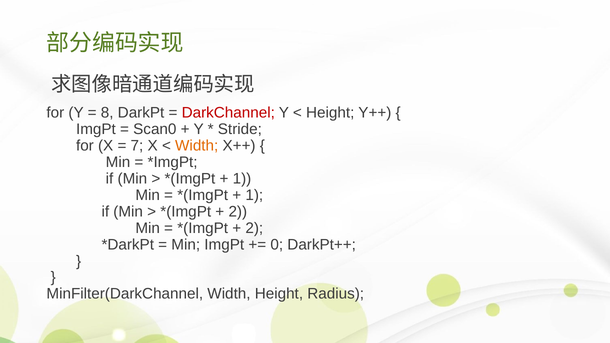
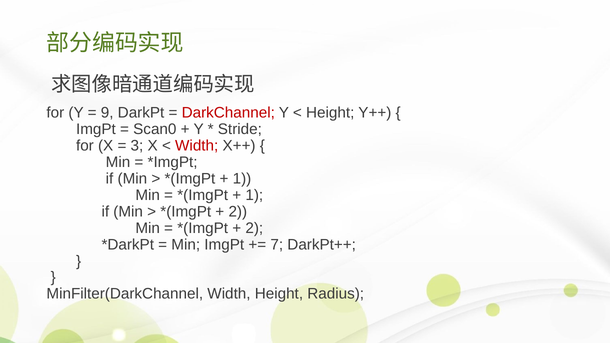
8: 8 -> 9 (107, 113)
7: 7 -> 3 (137, 146)
Width colour: orange -> red (197, 146)
0: 0 -> 7 (277, 245)
